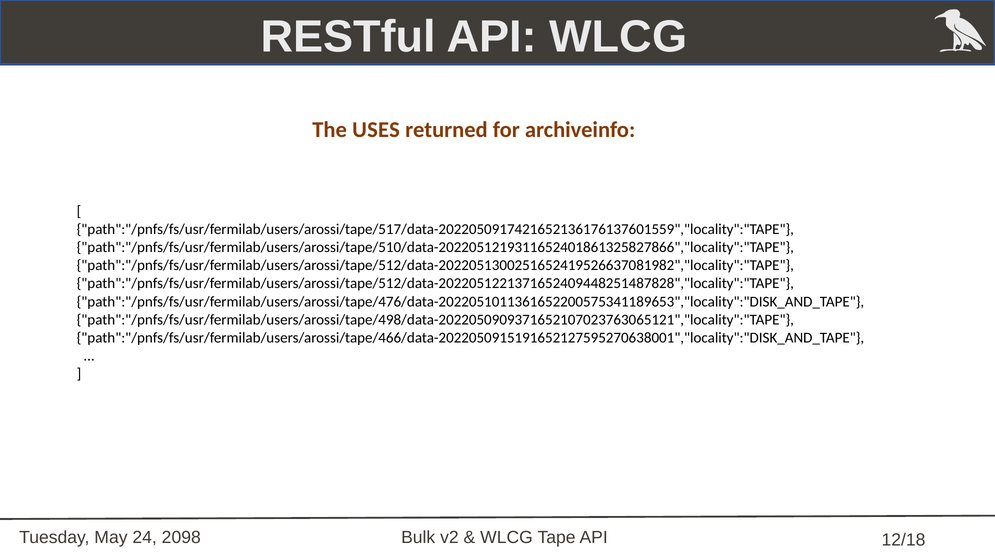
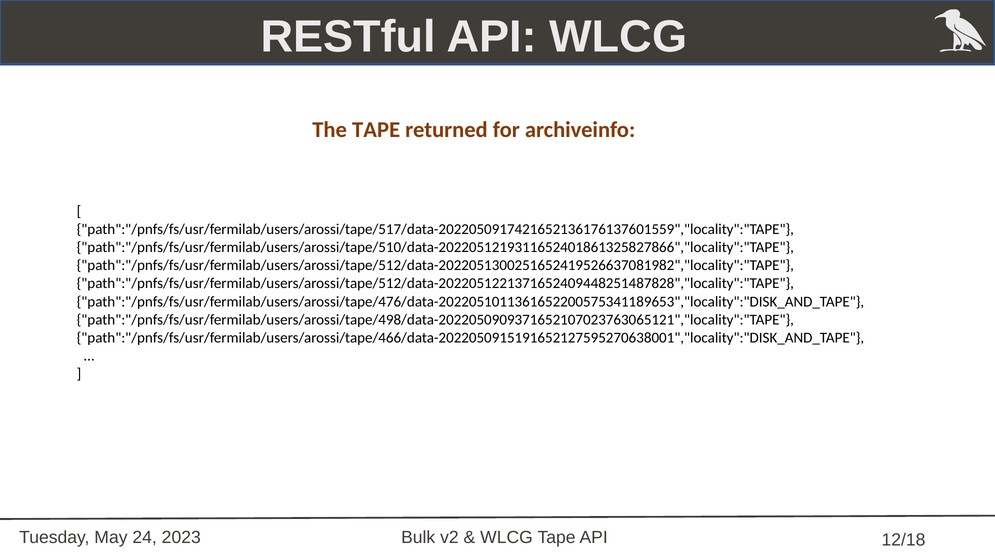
The USES: USES -> TAPE (376, 130)
2098: 2098 -> 2023 (181, 537)
